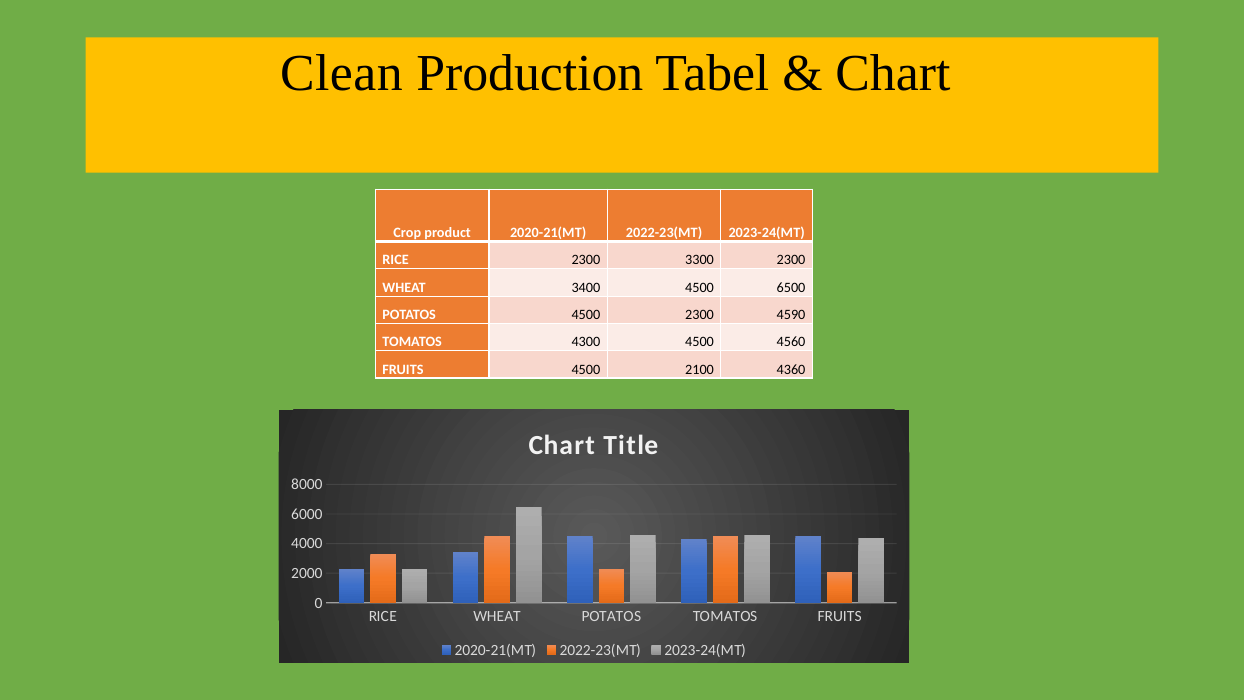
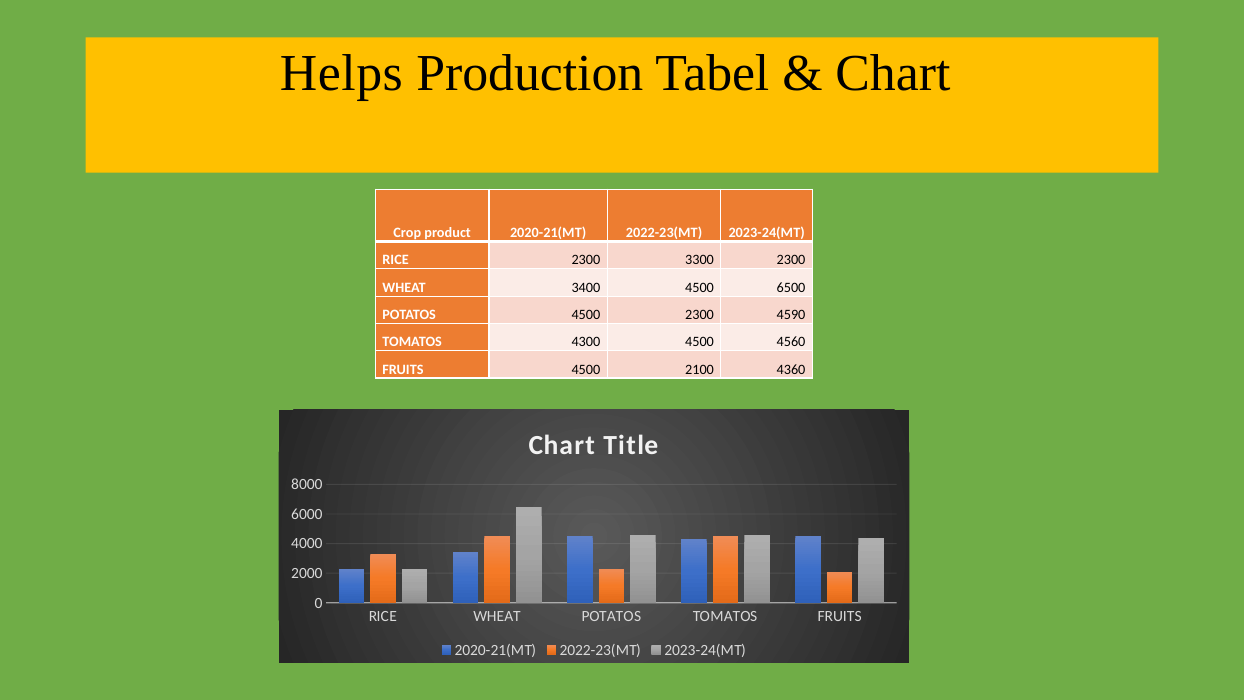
Clean: Clean -> Helps (341, 73)
